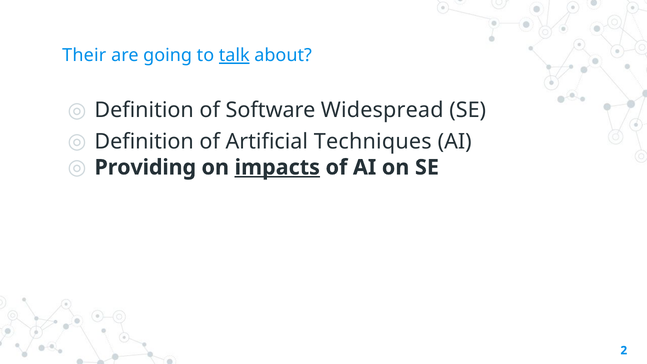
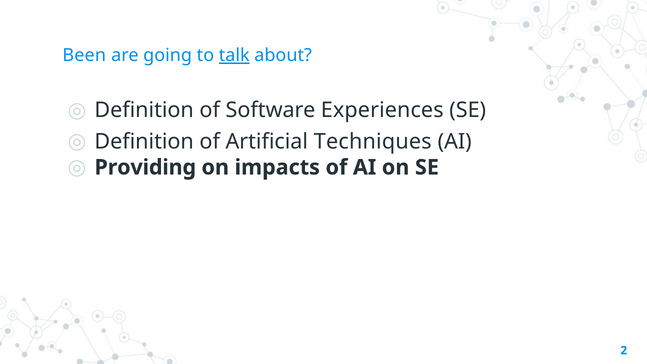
Their: Their -> Been (84, 56)
Widespread: Widespread -> Experiences (382, 110)
impacts underline: present -> none (277, 167)
